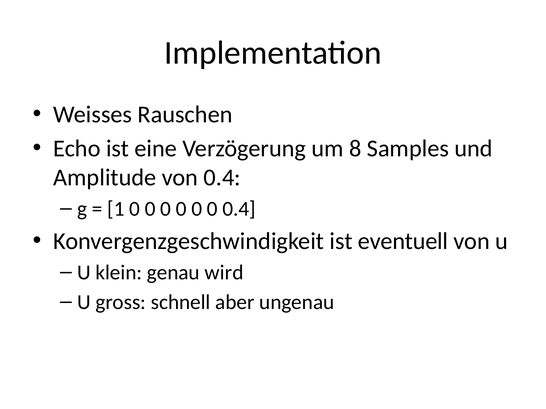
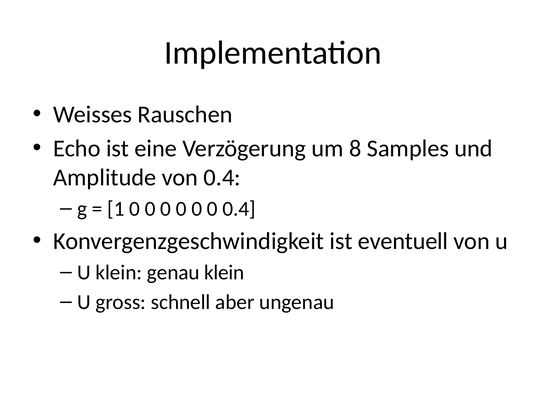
genau wird: wird -> klein (224, 273)
